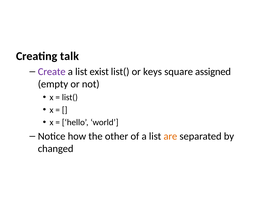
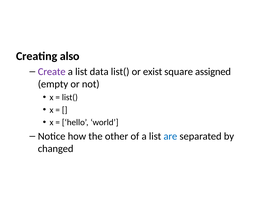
talk: talk -> also (70, 56)
exist: exist -> data (99, 72)
keys: keys -> exist (153, 72)
are colour: orange -> blue (170, 136)
